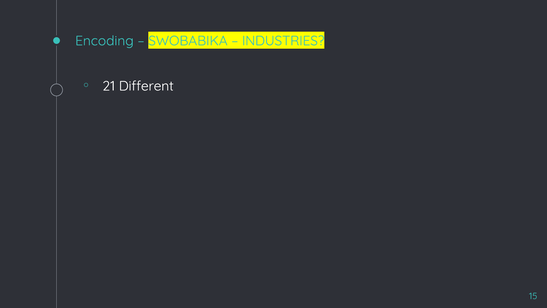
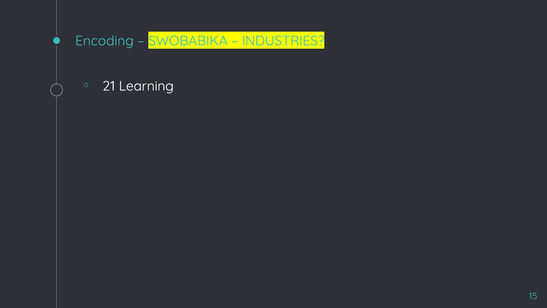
Different: Different -> Learning (146, 86)
